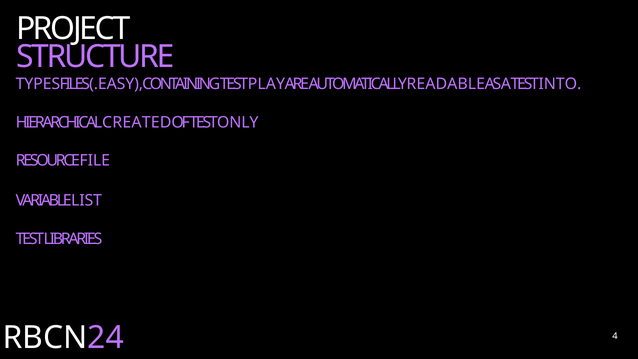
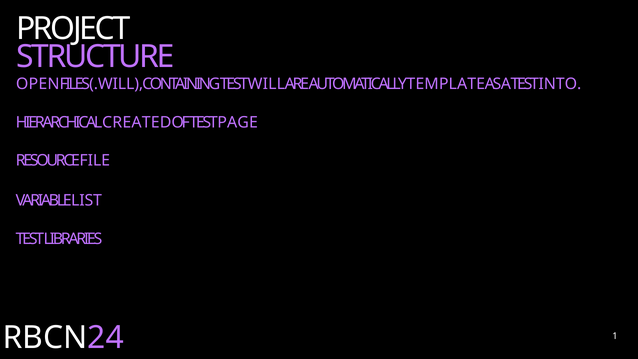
TYPES: TYPES -> OPEN (38, 84)
.EASY: .EASY -> .WILL (116, 84)
PLAY: PLAY -> WILL (266, 84)
READABLE: READABLE -> TEMPLATE (446, 84)
ONLY: ONLY -> PAGE (238, 122)
4: 4 -> 1 (615, 336)
